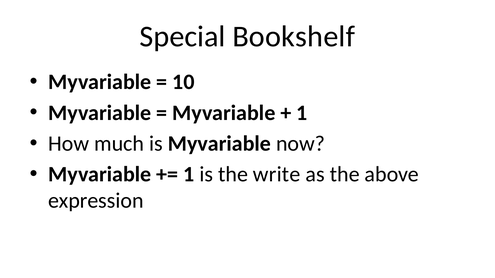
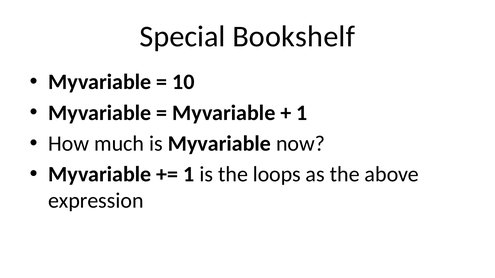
write: write -> loops (277, 175)
